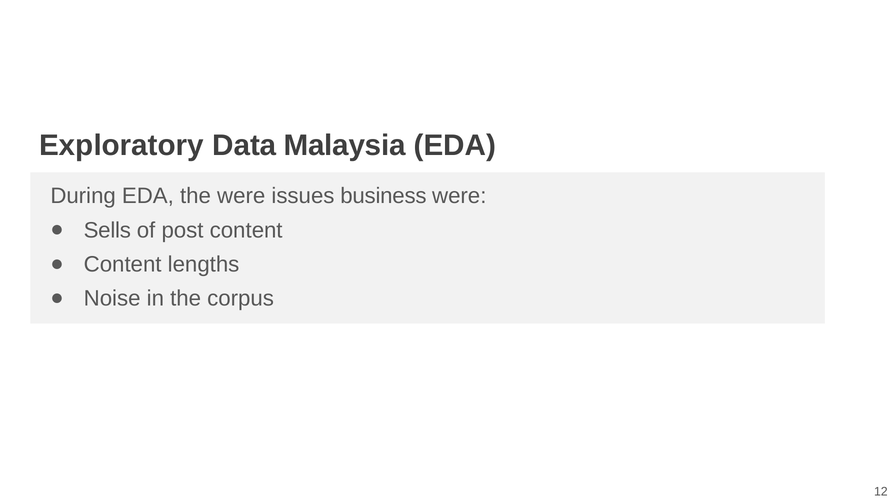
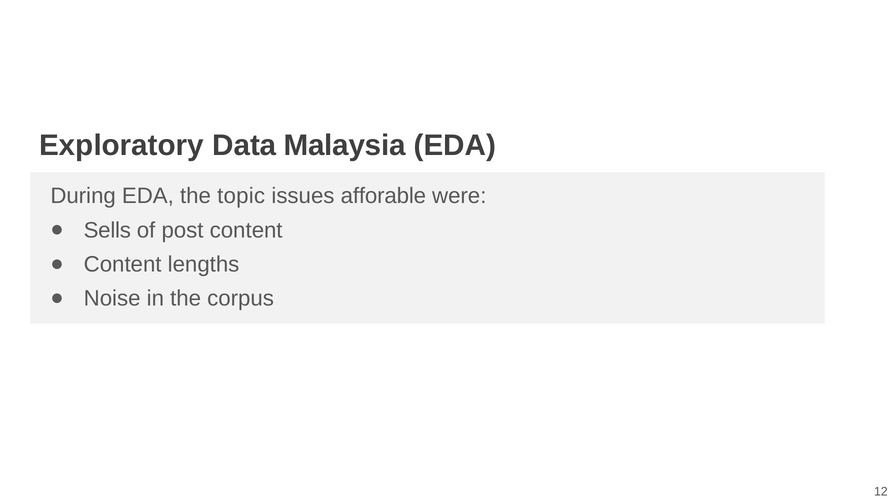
the were: were -> topic (241, 196)
business: business -> afforable (383, 196)
